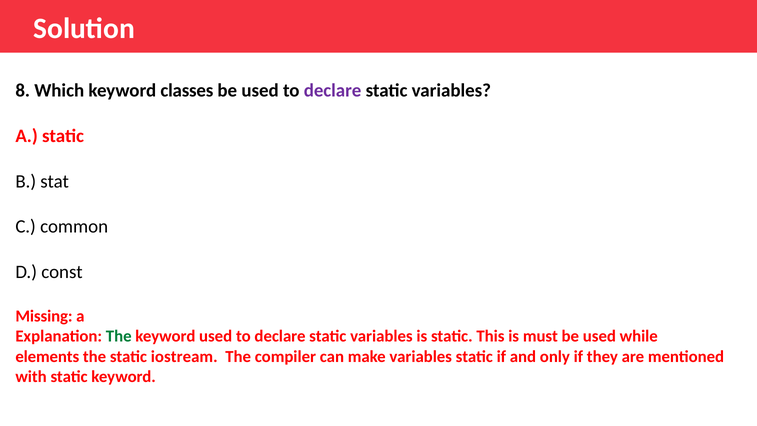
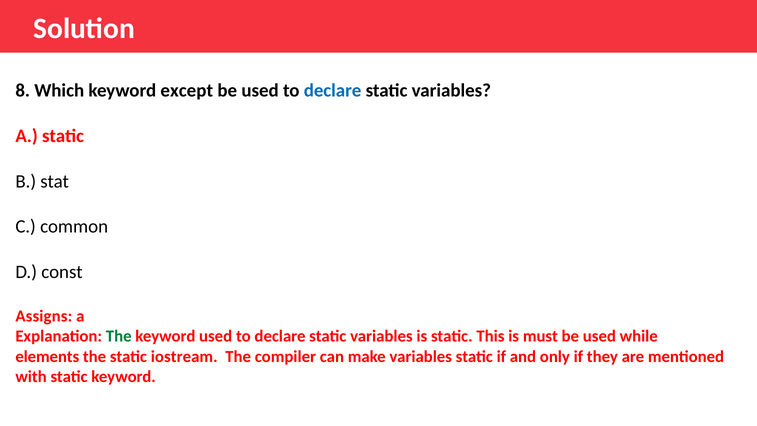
classes: classes -> except (187, 90)
declare colour: purple -> blue (333, 90)
Missing: Missing -> Assigns (44, 316)
